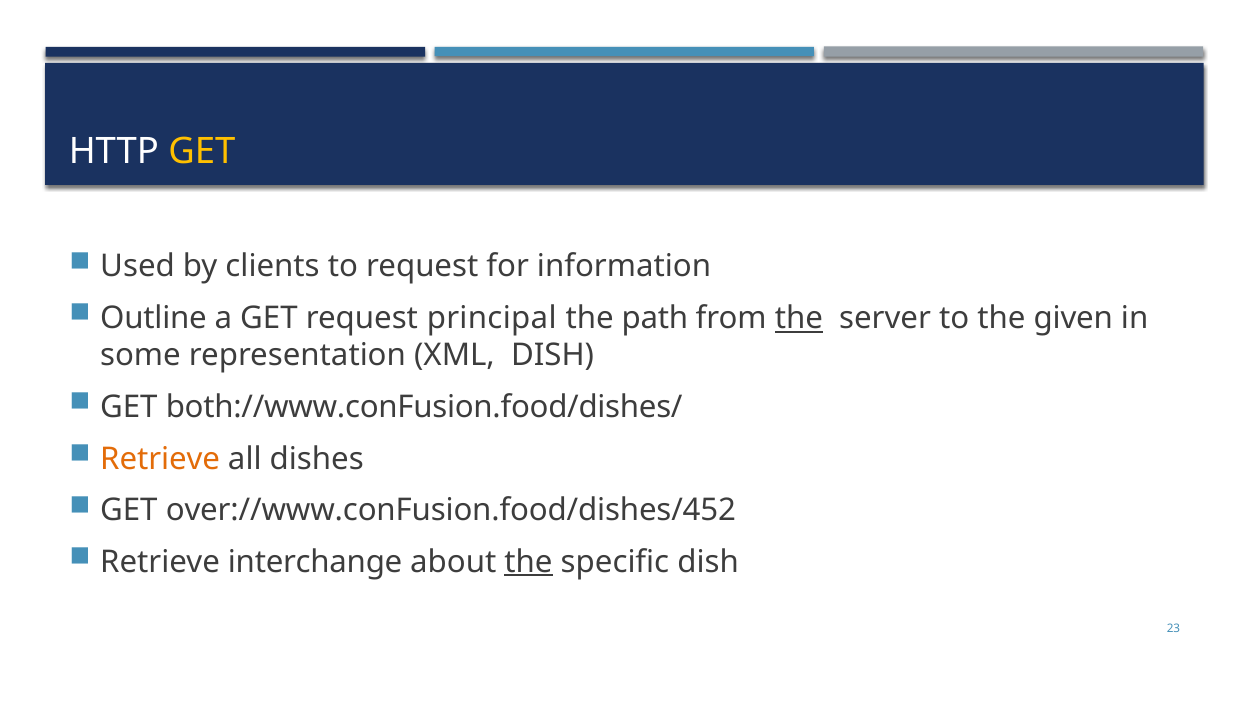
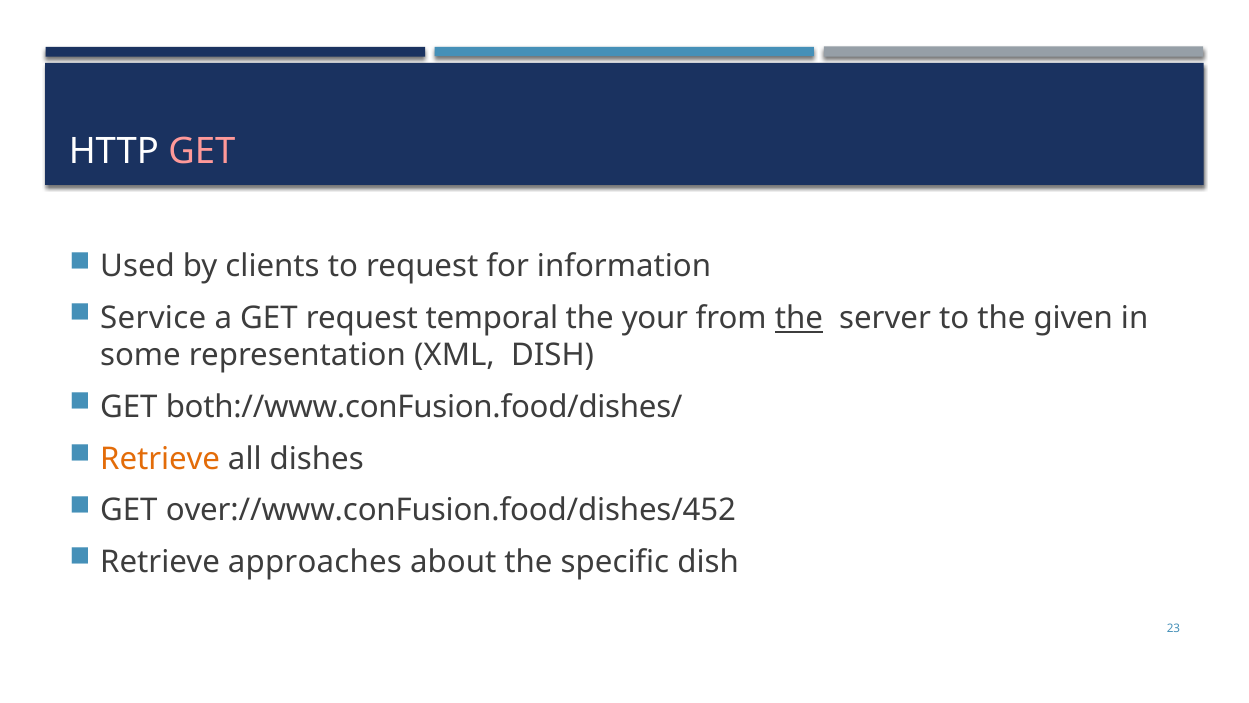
GET colour: yellow -> pink (202, 152)
Outline: Outline -> Service (153, 318)
principal: principal -> temporal (492, 318)
path: path -> your (655, 318)
interchange: interchange -> approaches (315, 562)
the underline: present -> none (528, 562)
